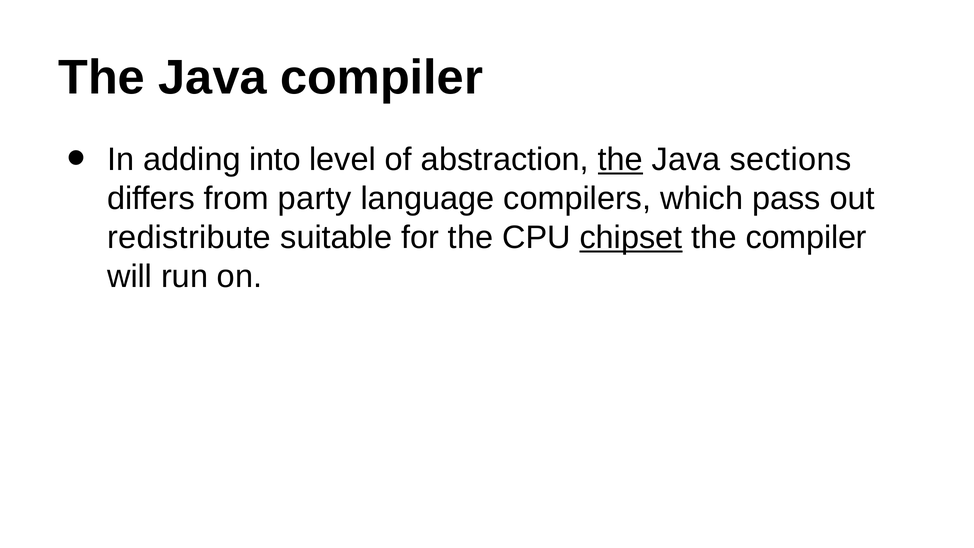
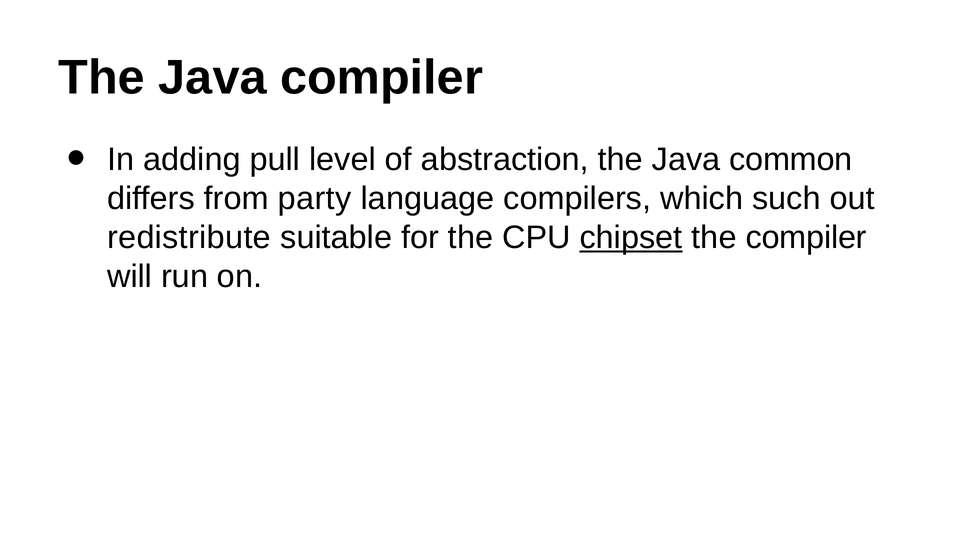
into: into -> pull (275, 159)
the underline: present -> none (620, 159)
sections: sections -> common (791, 159)
pass: pass -> such (786, 198)
